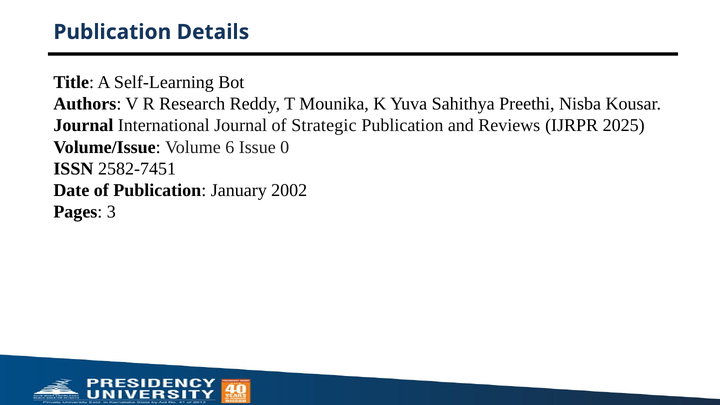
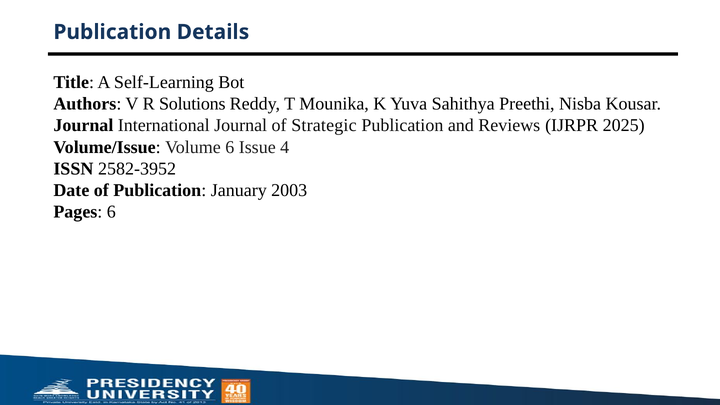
Research: Research -> Solutions (192, 104)
0: 0 -> 4 (285, 147)
2582-7451: 2582-7451 -> 2582-3952 (137, 169)
2002: 2002 -> 2003 (289, 190)
Pages 3: 3 -> 6 (111, 212)
